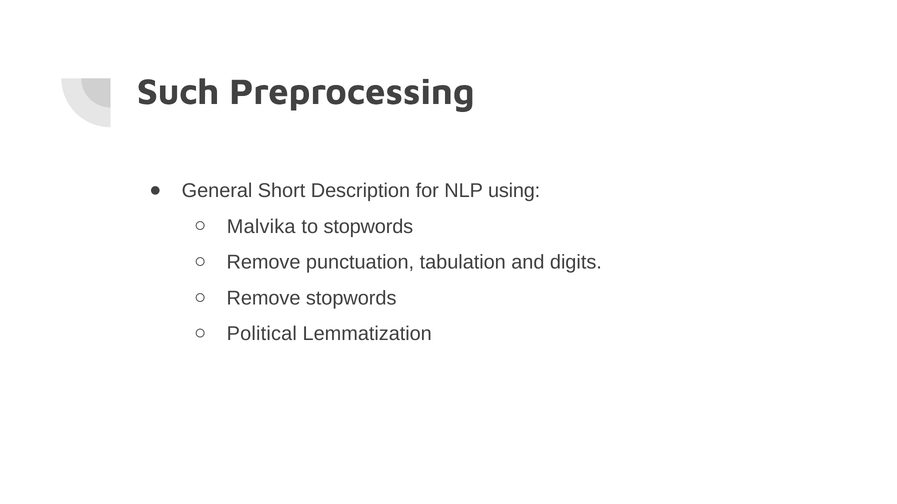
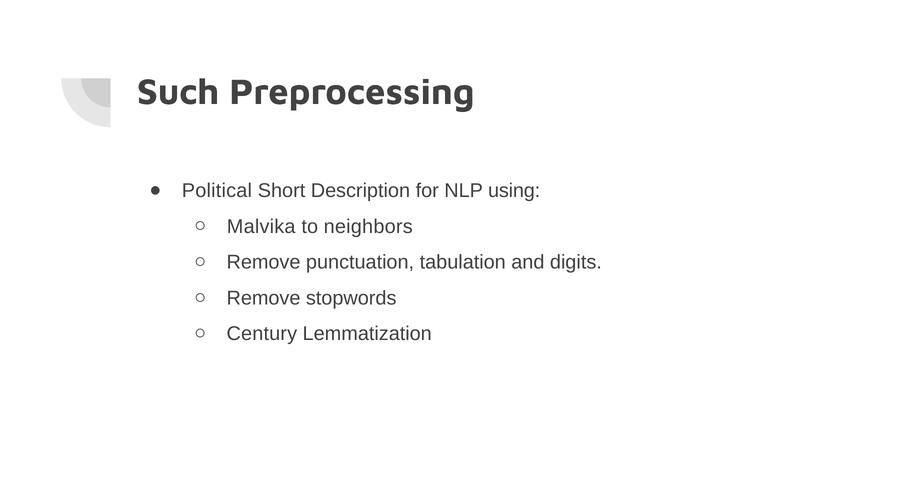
General: General -> Political (217, 191)
to stopwords: stopwords -> neighbors (368, 227)
Political: Political -> Century (262, 334)
